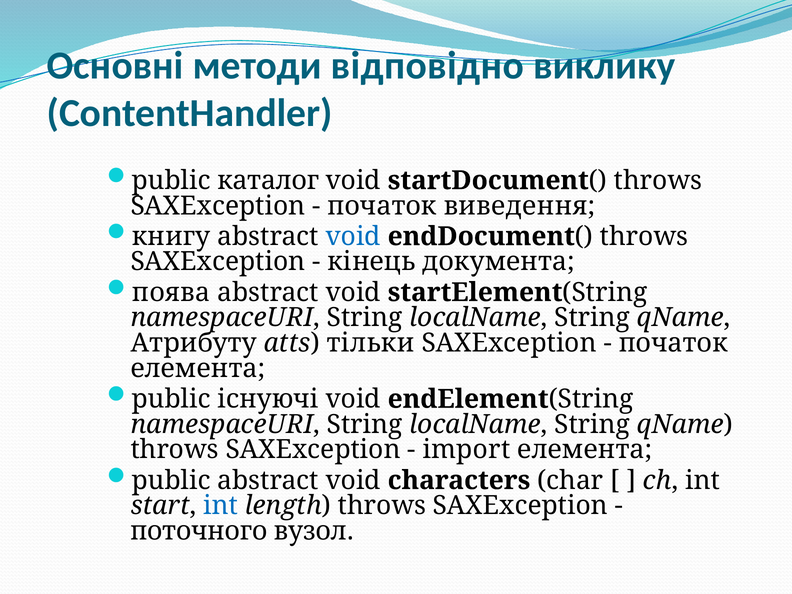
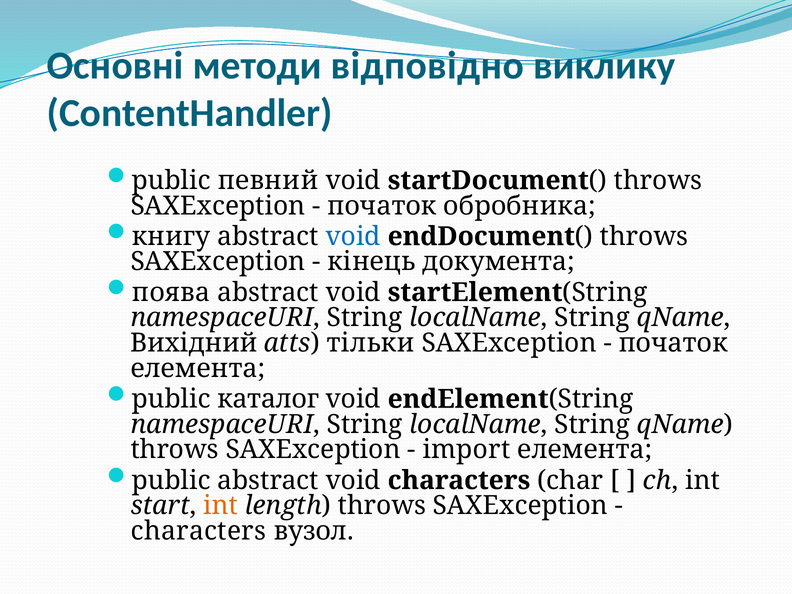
каталог: каталог -> певний (268, 180)
виведення: виведення -> обробника (520, 206)
Атрибуту: Атрибуту -> Вихідний (194, 343)
існуючі: існуючі -> каталог (268, 399)
int colour: blue -> orange (221, 506)
поточного: поточного -> characters (199, 531)
